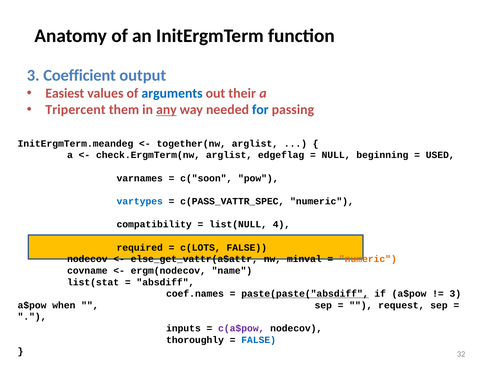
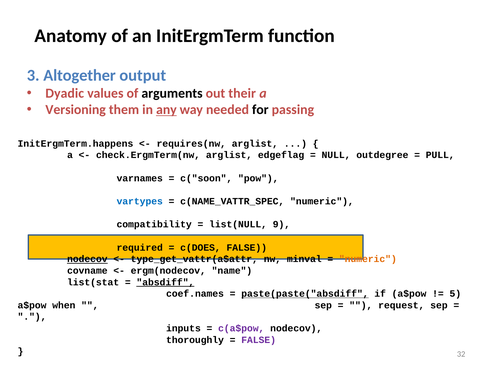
Coefficient: Coefficient -> Altogether (80, 75)
Easiest: Easiest -> Dyadic (65, 93)
arguments colour: blue -> black (172, 93)
Tripercent: Tripercent -> Versioning (76, 110)
for colour: blue -> black (260, 110)
InitErgmTerm.meandeg: InitErgmTerm.meandeg -> InitErgmTerm.happens (75, 144)
together(nw: together(nw -> requires(nw (191, 144)
beginning: beginning -> outdegree (382, 155)
USED: USED -> PULL (440, 155)
c(PASS_VATTR_SPEC: c(PASS_VATTR_SPEC -> c(NAME_VATTR_SPEC (232, 201)
4: 4 -> 9 (281, 225)
c(LOTS: c(LOTS -> c(DOES (200, 248)
nodecov underline: none -> present (87, 259)
else_get_vattr(a$attr: else_get_vattr(a$attr -> type_get_vattr(a$attr (194, 259)
absdiff underline: none -> present (165, 282)
3: 3 -> 5 (455, 294)
FALSE colour: blue -> purple (259, 340)
